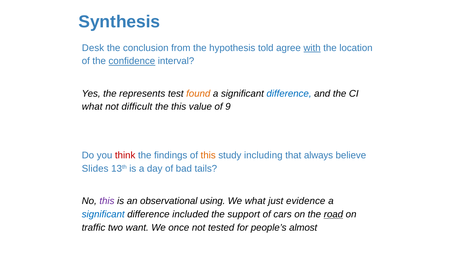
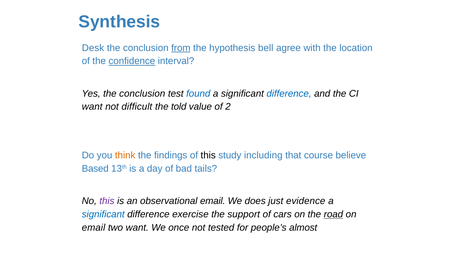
from underline: none -> present (181, 48)
told: told -> bell (266, 48)
with underline: present -> none (312, 48)
Yes the represents: represents -> conclusion (142, 93)
found colour: orange -> blue (198, 93)
what: what -> want (92, 107)
the this: this -> told (179, 107)
9: 9 -> 2 (228, 107)
think colour: red -> orange (125, 155)
this colour: orange -> black (208, 155)
always: always -> course (318, 155)
Slides: Slides -> Based (95, 169)
observational using: using -> email (213, 201)
We what: what -> does (255, 201)
included: included -> exercise (190, 214)
traffic: traffic -> email (94, 228)
